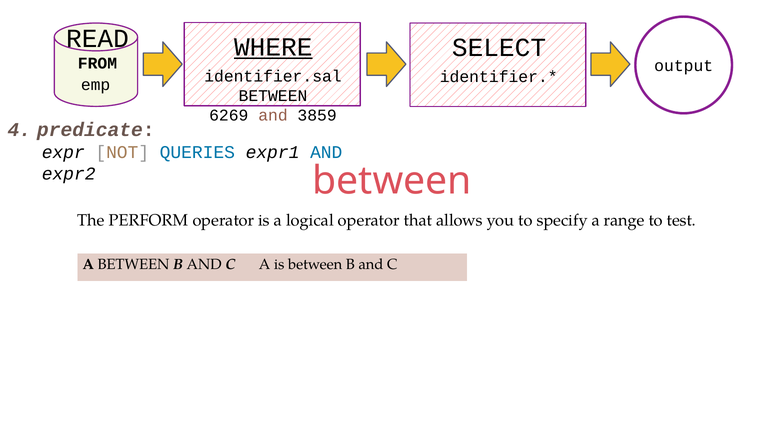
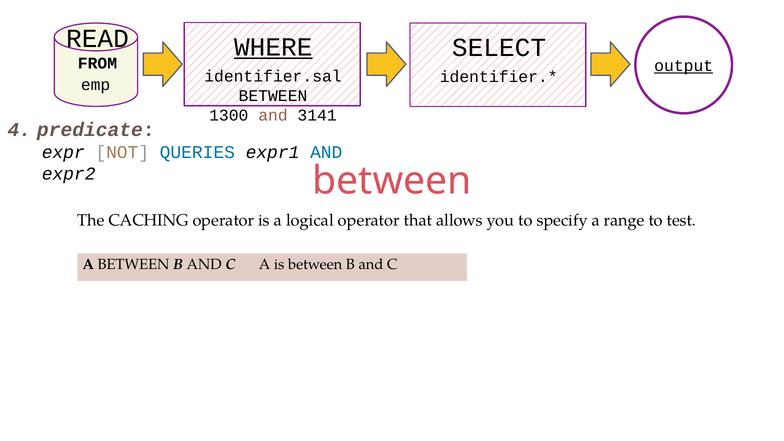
output underline: none -> present (684, 66)
6269: 6269 -> 1300 (229, 116)
3859: 3859 -> 3141 (317, 116)
PERFORM: PERFORM -> CACHING (149, 220)
